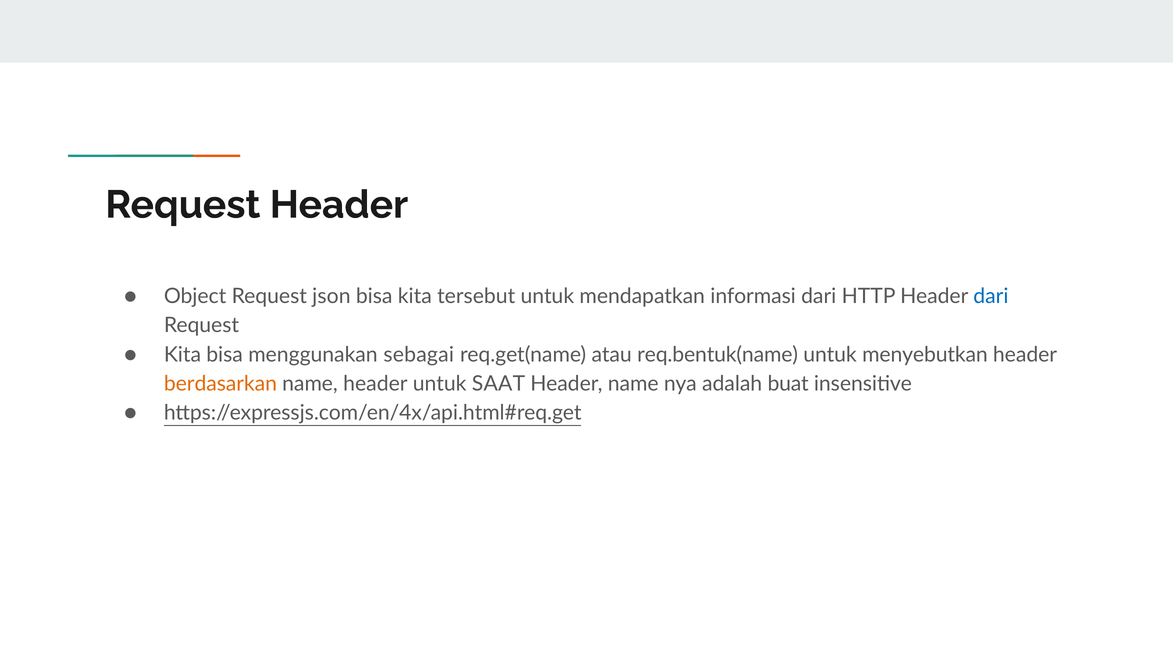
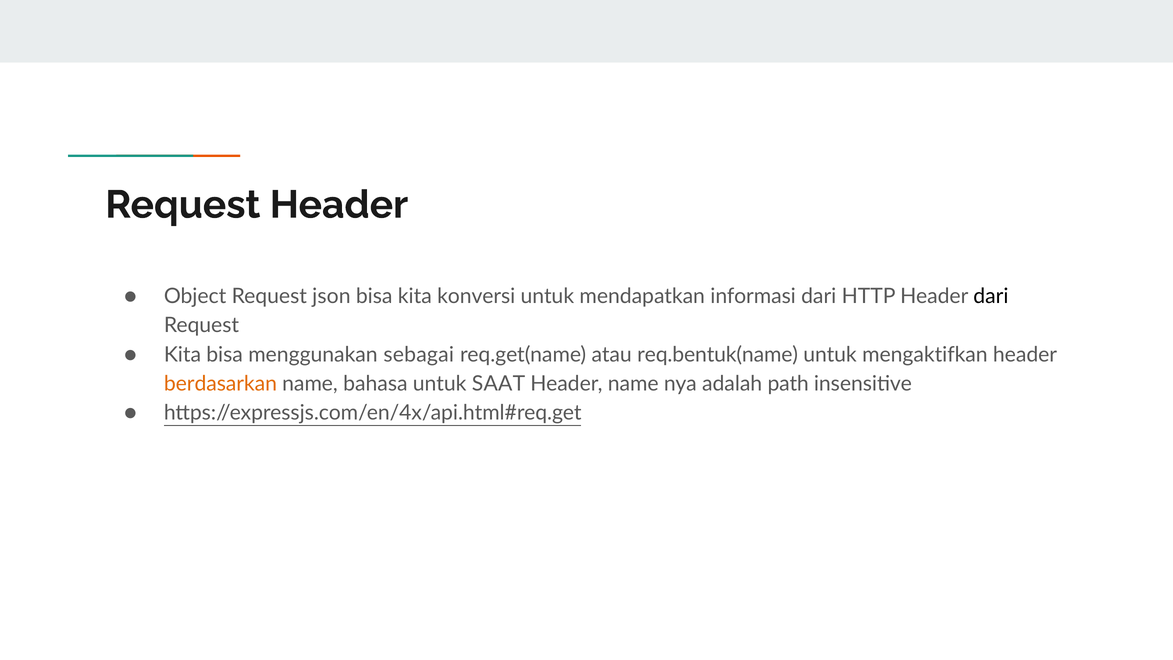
tersebut: tersebut -> konversi (476, 296)
dari colour: blue -> black (991, 296)
menyebutkan: menyebutkan -> mengaktifkan (925, 355)
name header: header -> bahasa (375, 384)
buat: buat -> path (788, 384)
